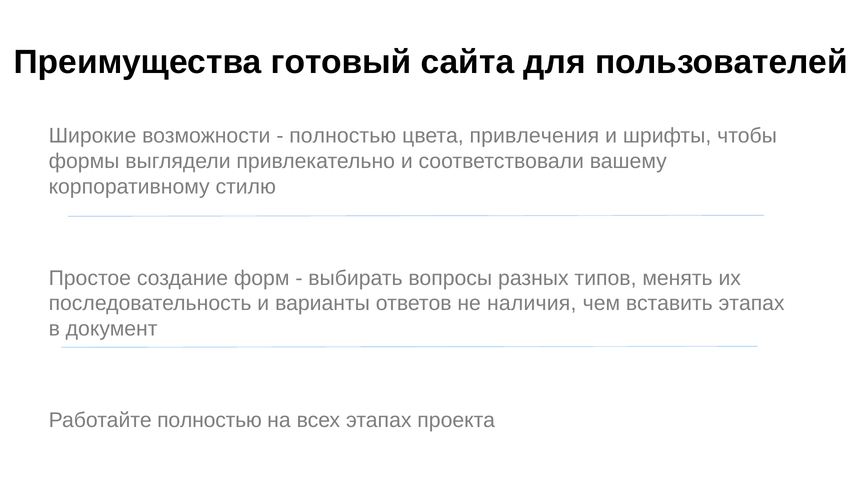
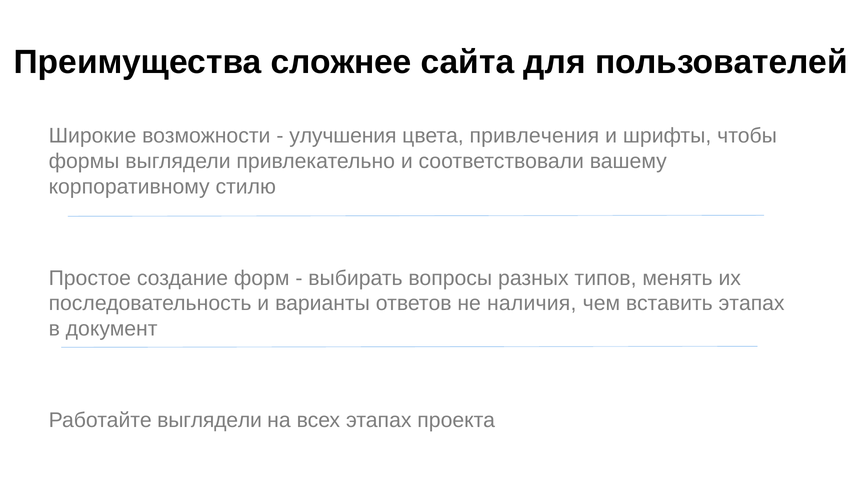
готовый: готовый -> сложнее (341, 62)
полностью: полностью -> улучшения (343, 136)
Работайте полностью: полностью -> выглядели (210, 420)
